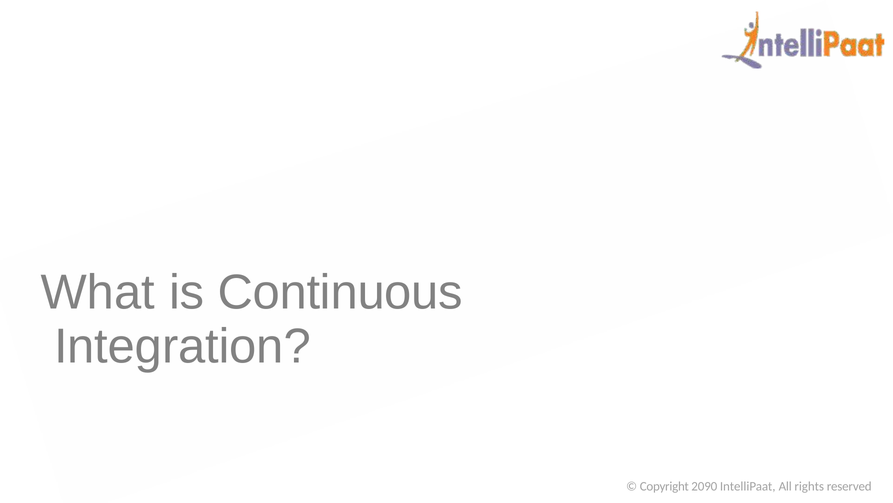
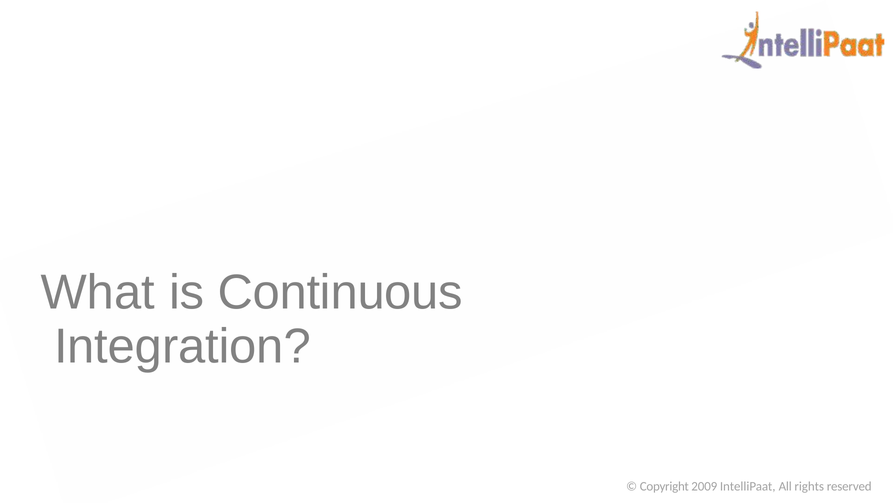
2090: 2090 -> 2009 (704, 486)
